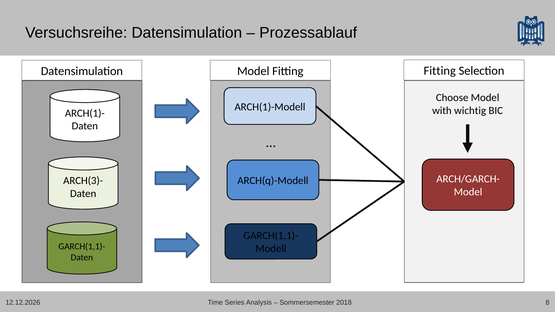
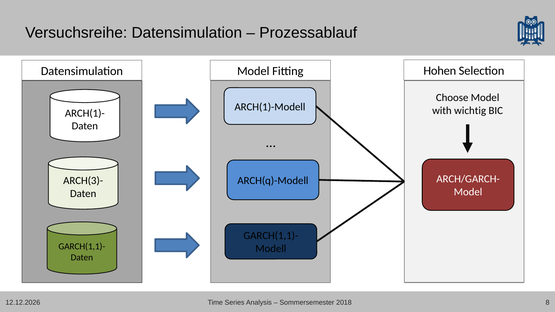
Fitting: Fitting -> Hohen (440, 71)
